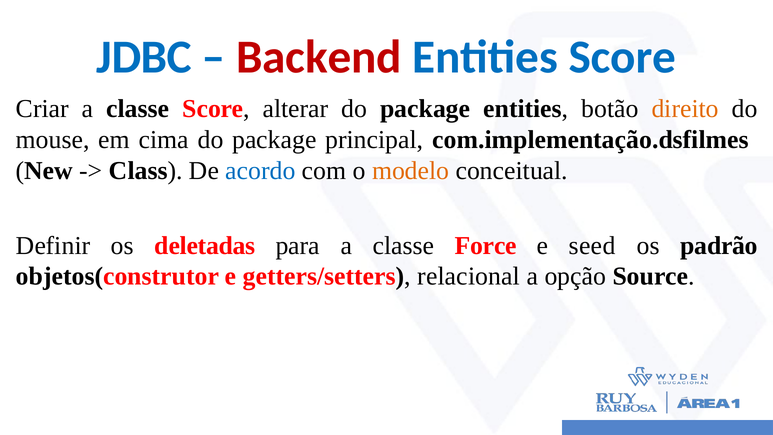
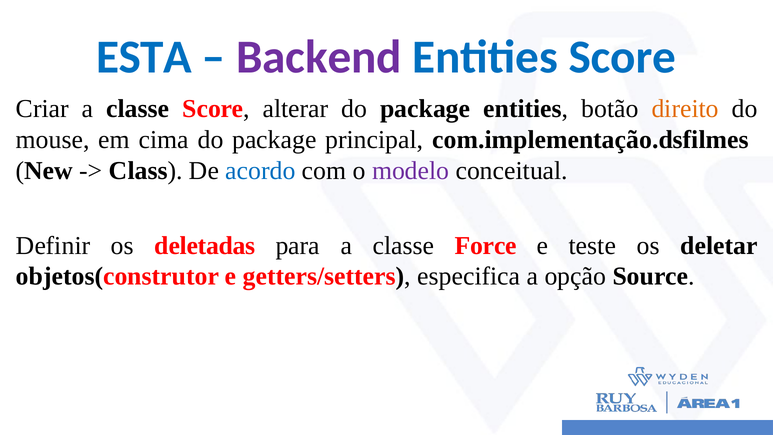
JDBC: JDBC -> ESTA (144, 57)
Backend colour: red -> purple (319, 57)
modelo colour: orange -> purple (411, 171)
seed: seed -> teste (592, 245)
padrão: padrão -> deletar (719, 245)
relacional: relacional -> especifica (469, 276)
